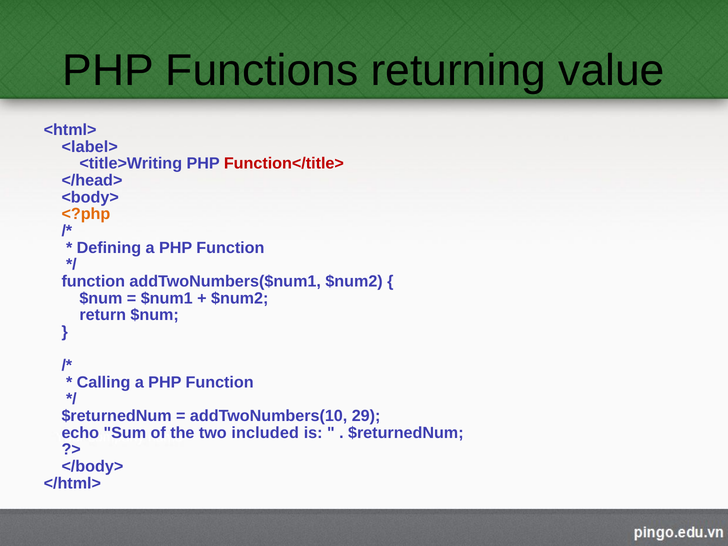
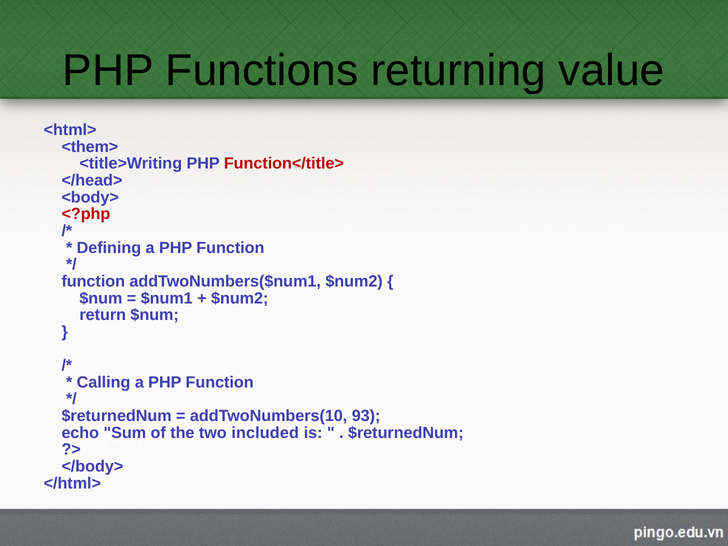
<label>: <label> -> <them> (90, 147)
<?php colour: orange -> red (86, 214)
29: 29 -> 93 (366, 416)
